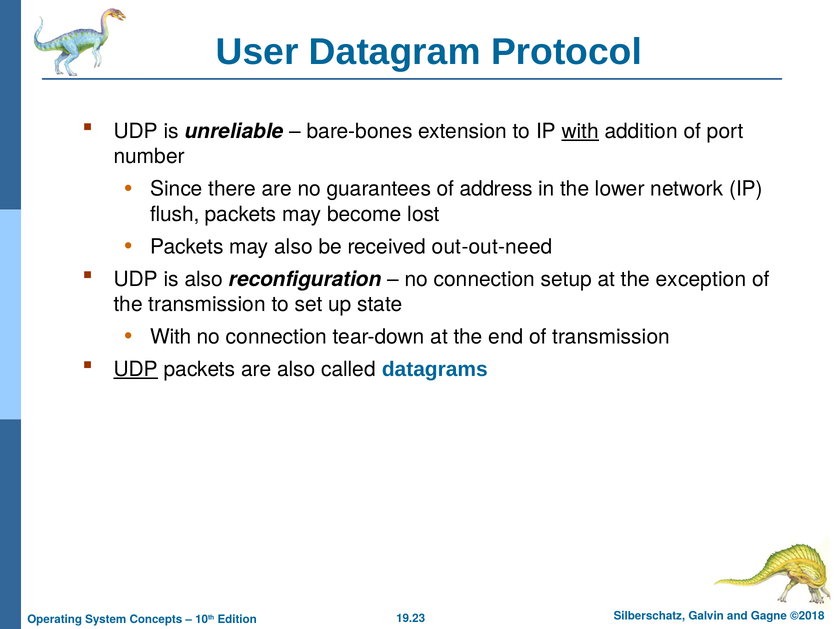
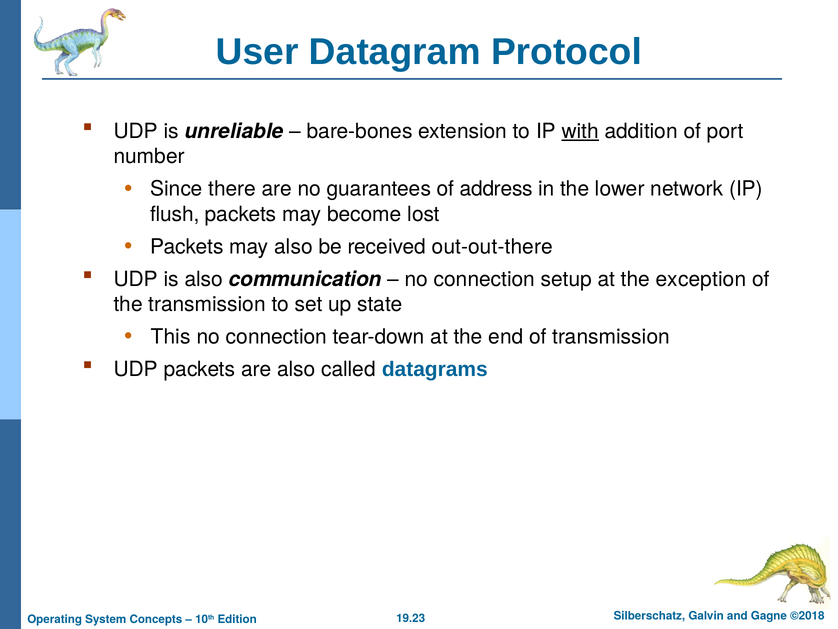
out-out-need: out-out-need -> out-out-there (492, 246)
reconfiguration: reconfiguration -> communication (305, 279)
With: With -> This (171, 337)
UDP underline: present -> none (136, 369)
